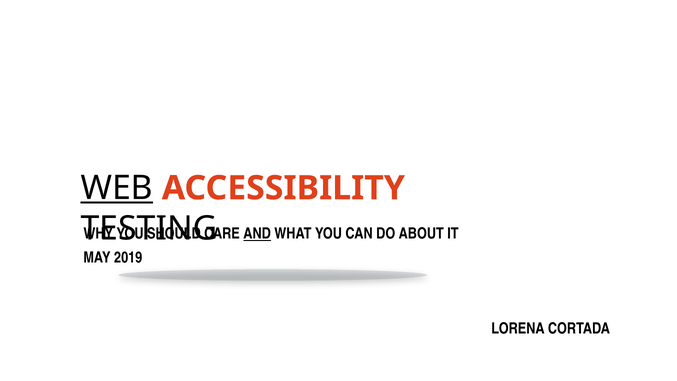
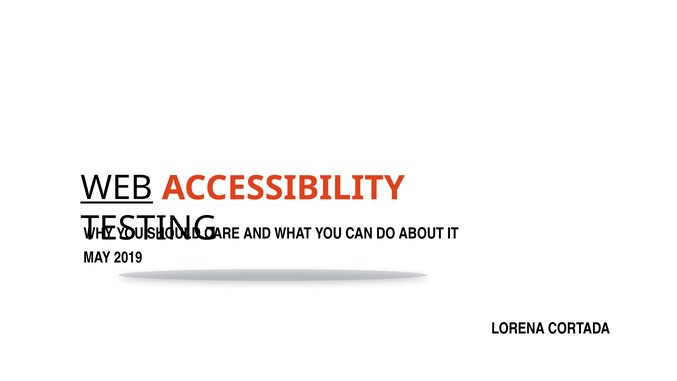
AND underline: present -> none (257, 234)
